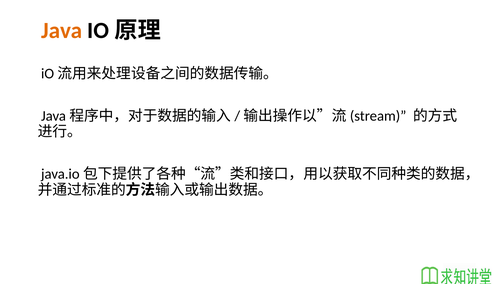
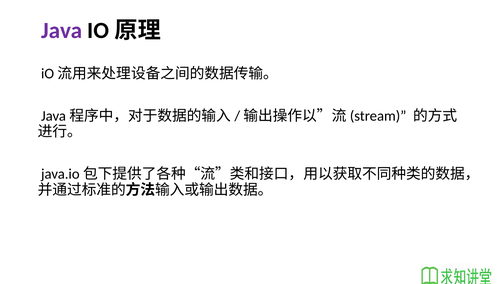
Java colour: orange -> purple (62, 30)
